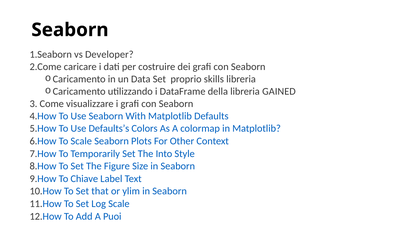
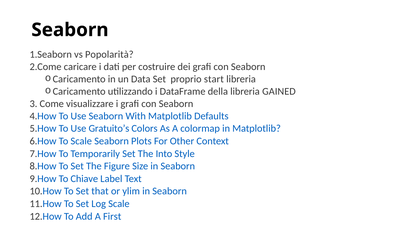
Developer: Developer -> Popolarità (109, 55)
skills: skills -> start (214, 79)
Defaults’s: Defaults’s -> Gratuito’s (109, 129)
Puoi: Puoi -> First (112, 216)
